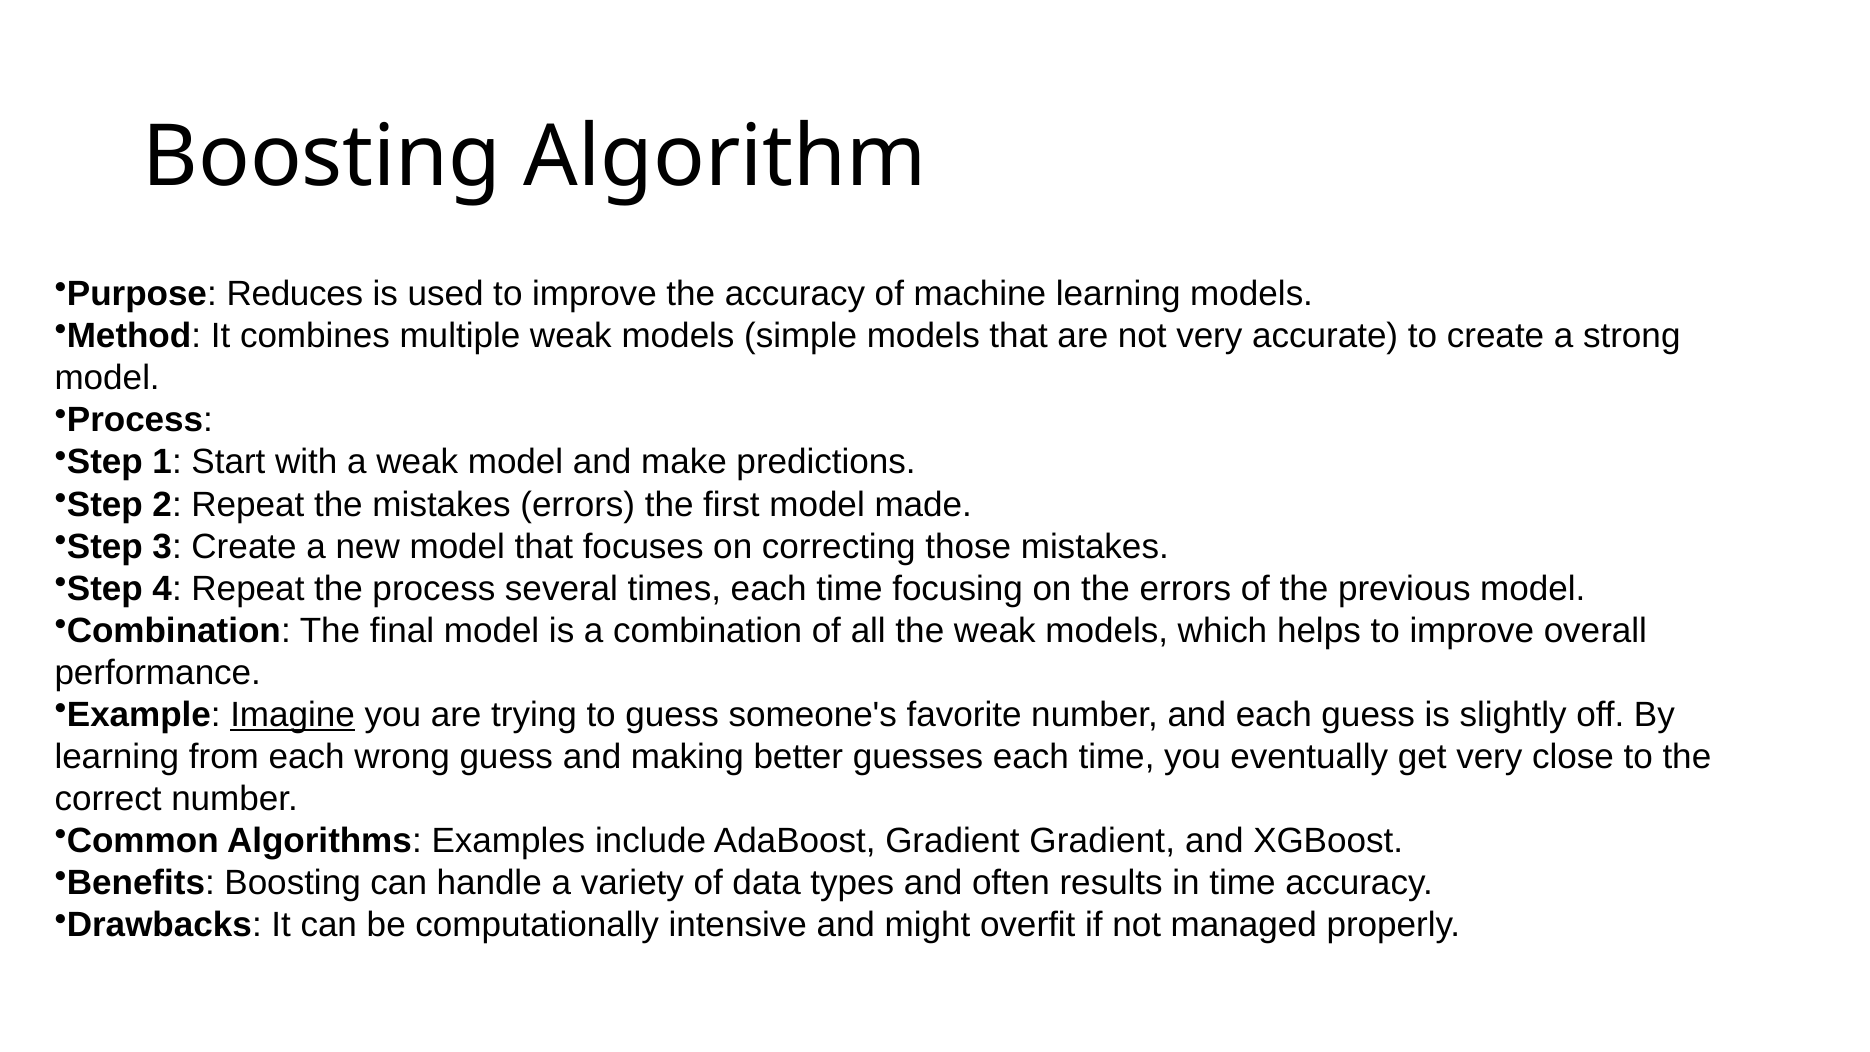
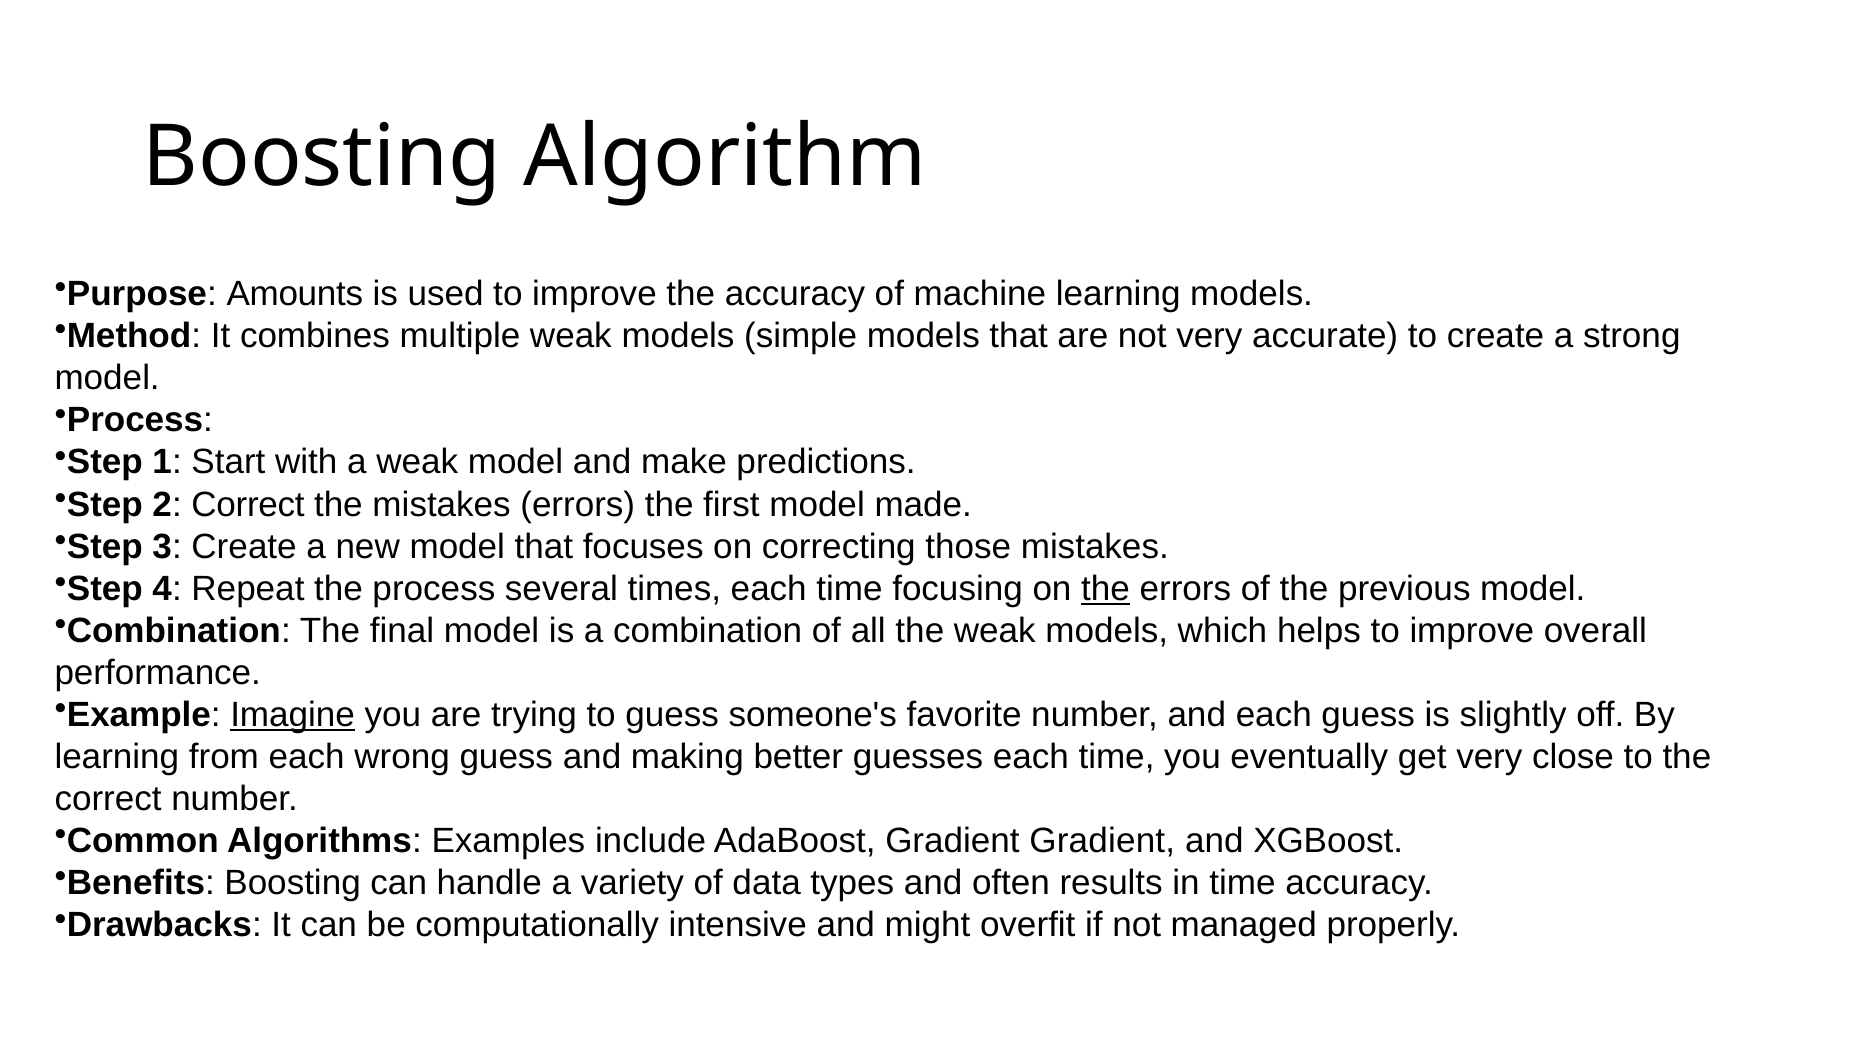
Reduces: Reduces -> Amounts (295, 294)
2 Repeat: Repeat -> Correct (248, 504)
the underline: none -> present (1106, 589)
